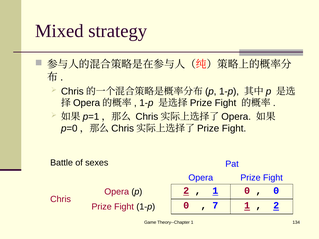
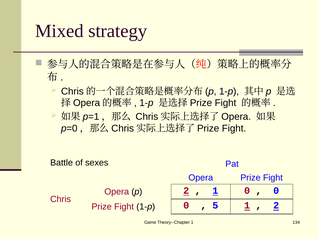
7: 7 -> 5 (215, 206)
